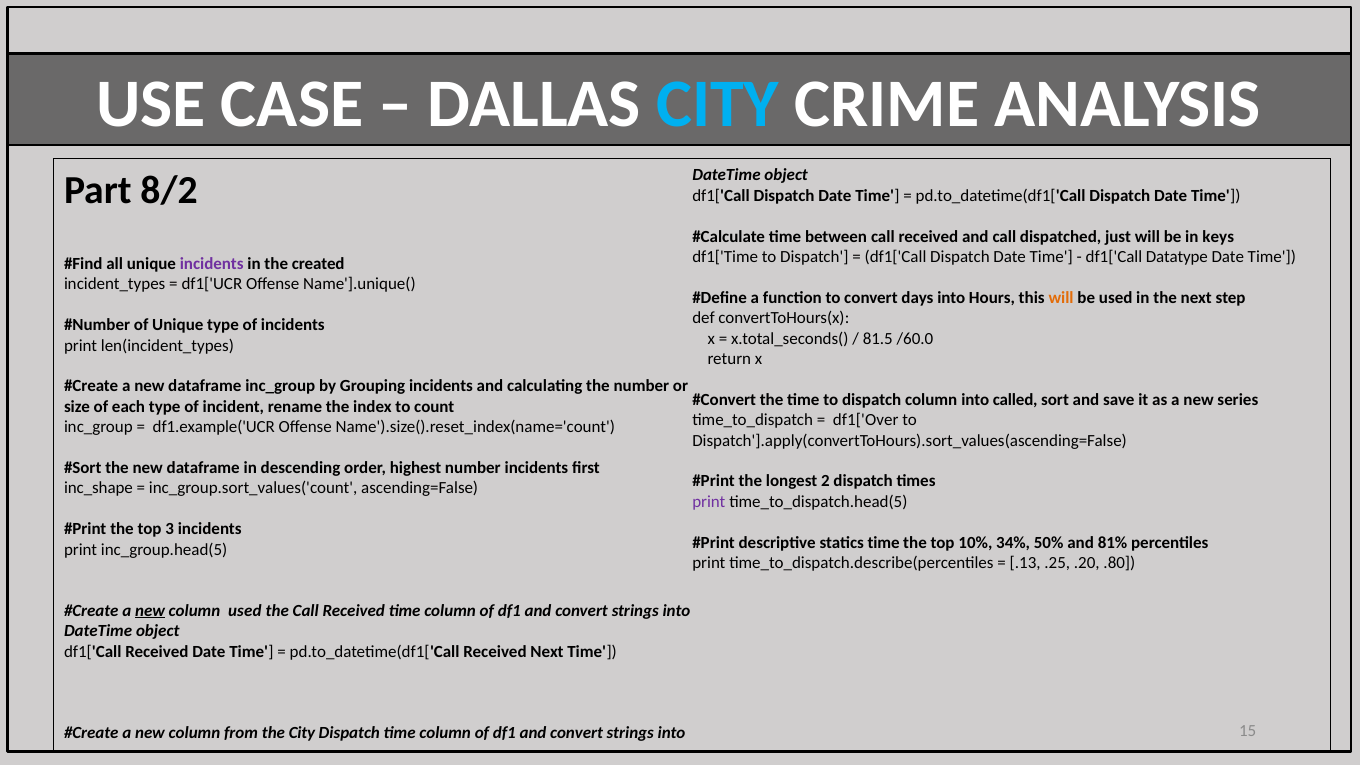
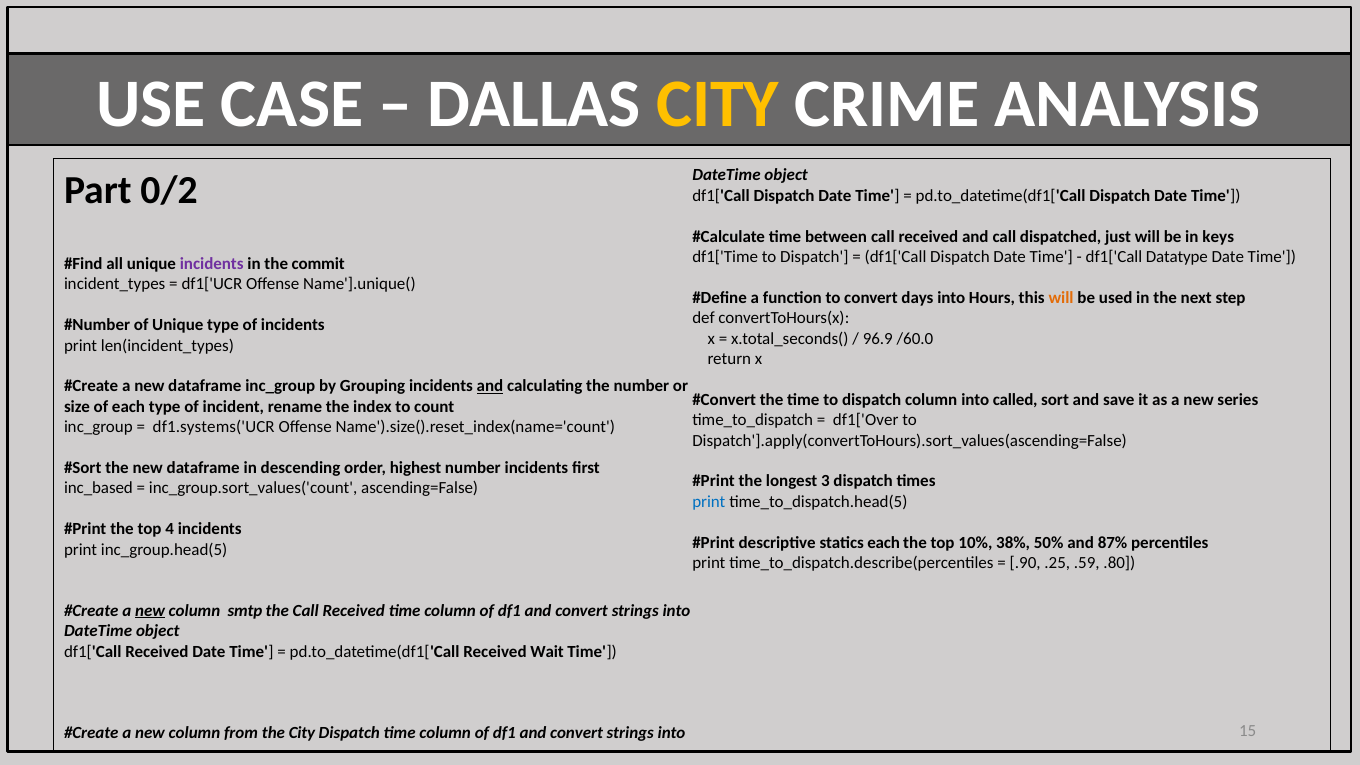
CITY colour: light blue -> yellow (718, 104)
8/2: 8/2 -> 0/2 (169, 191)
created: created -> commit (318, 264)
81.5: 81.5 -> 96.9 (878, 339)
and underline: none -> present (490, 386)
df1.example('UCR: df1.example('UCR -> df1.systems('UCR (214, 427)
2: 2 -> 3 (825, 481)
inc_shape: inc_shape -> inc_based (98, 488)
print colour: purple -> blue (709, 502)
3: 3 -> 4 (170, 529)
statics time: time -> each (884, 543)
34%: 34% -> 38% (1013, 543)
81%: 81% -> 87% (1113, 543)
.13: .13 -> .90 (1025, 563)
.20: .20 -> .59 (1087, 563)
column used: used -> smtp (245, 611)
Received Next: Next -> Wait (547, 651)
